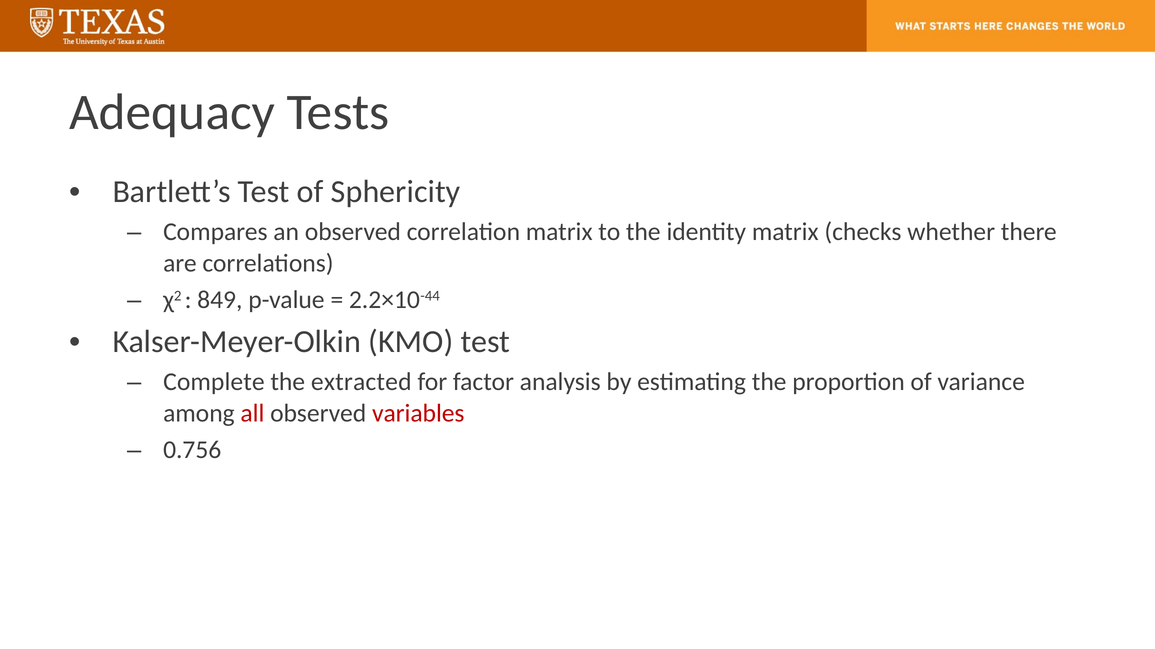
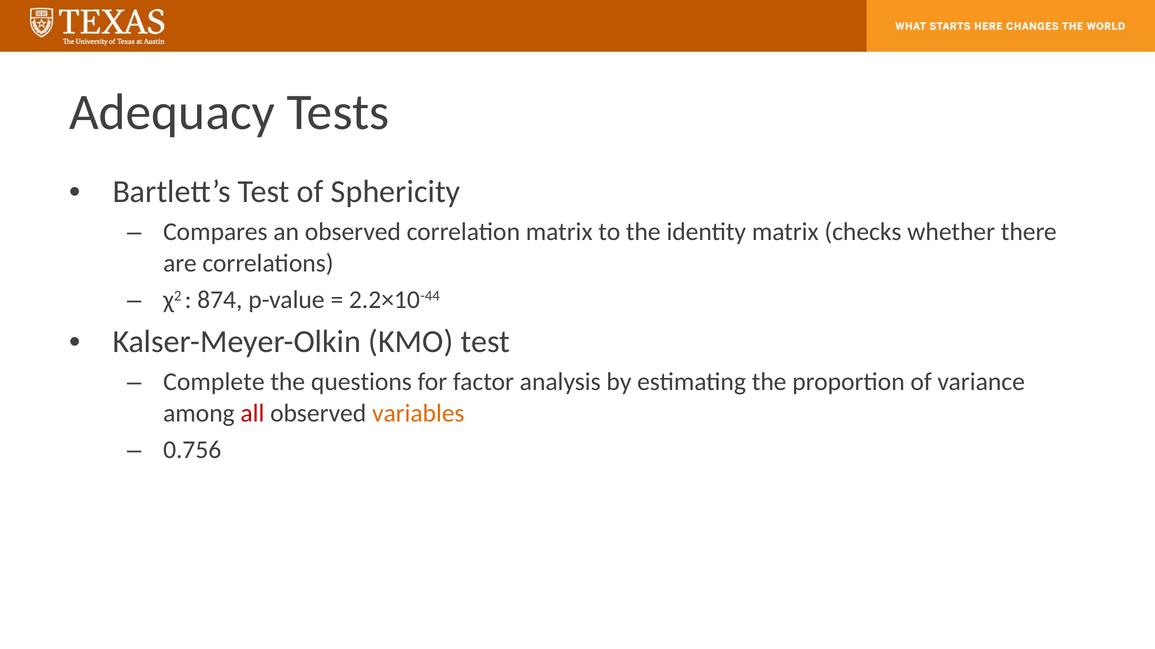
849: 849 -> 874 (220, 300)
extracted: extracted -> questions (361, 382)
variables colour: red -> orange (418, 414)
